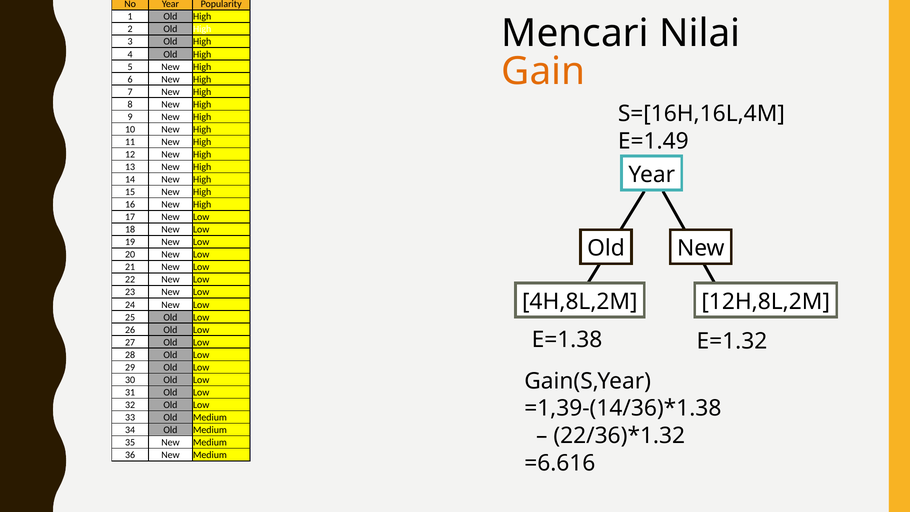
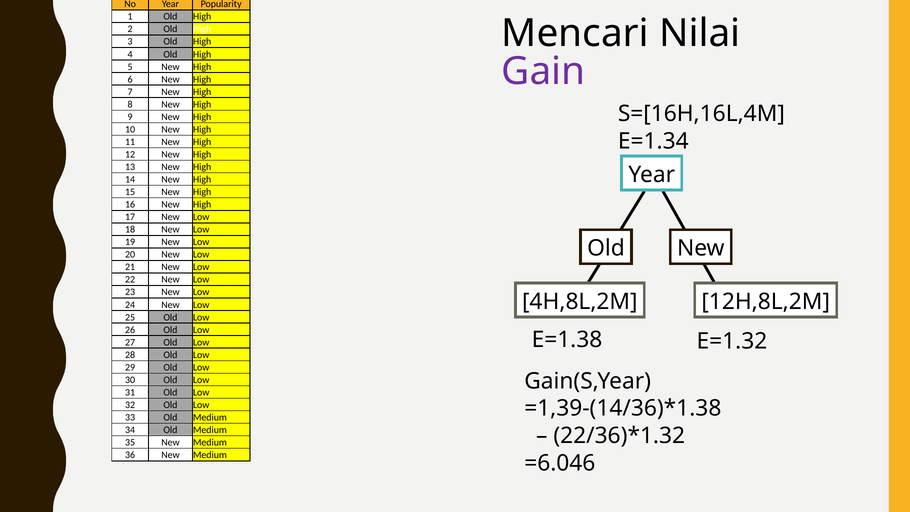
Gain colour: orange -> purple (543, 71)
E=1.49: E=1.49 -> E=1.34 (653, 141)
=6.616: =6.616 -> =6.046 (560, 463)
